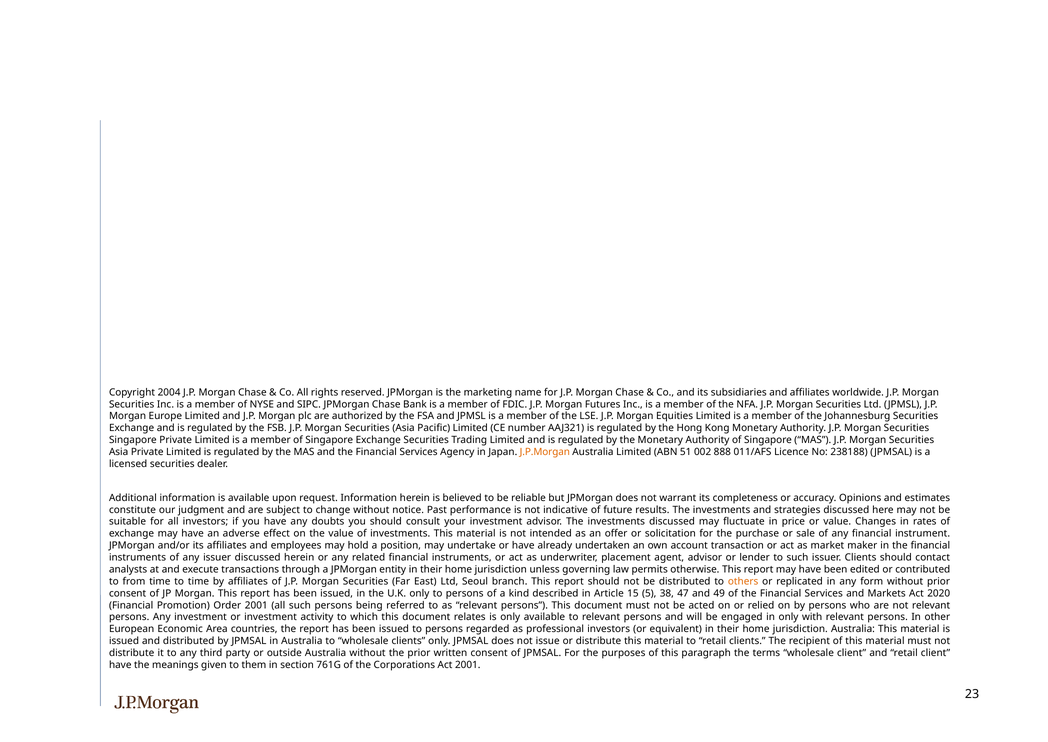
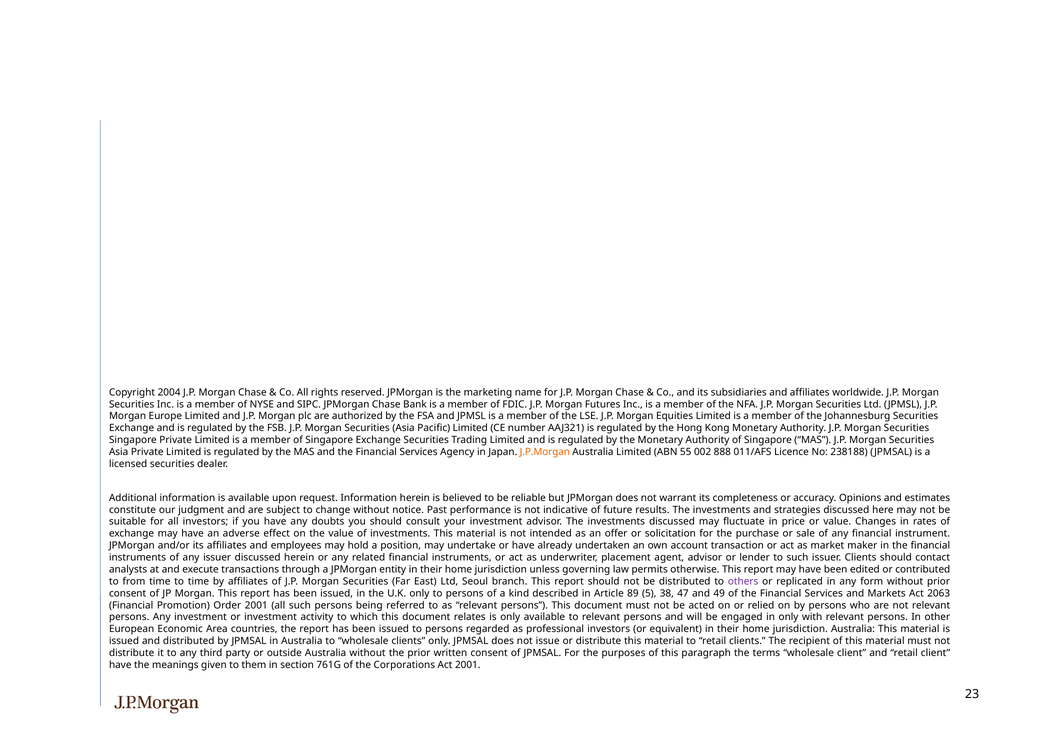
51: 51 -> 55 (686, 452)
others colour: orange -> purple (743, 581)
15: 15 -> 89 (633, 593)
2020: 2020 -> 2063 (939, 593)
